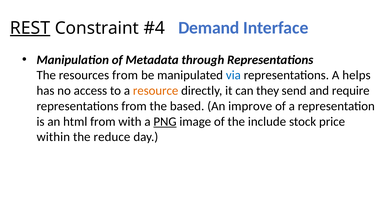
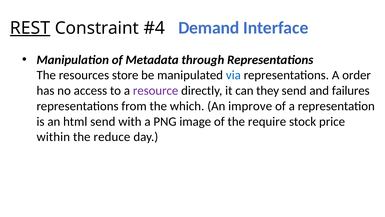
resources from: from -> store (125, 75)
helps: helps -> order (357, 75)
resource colour: orange -> purple (156, 90)
require: require -> failures (351, 90)
based: based -> which (187, 106)
html from: from -> send (103, 121)
PNG underline: present -> none (165, 121)
include: include -> require (267, 121)
